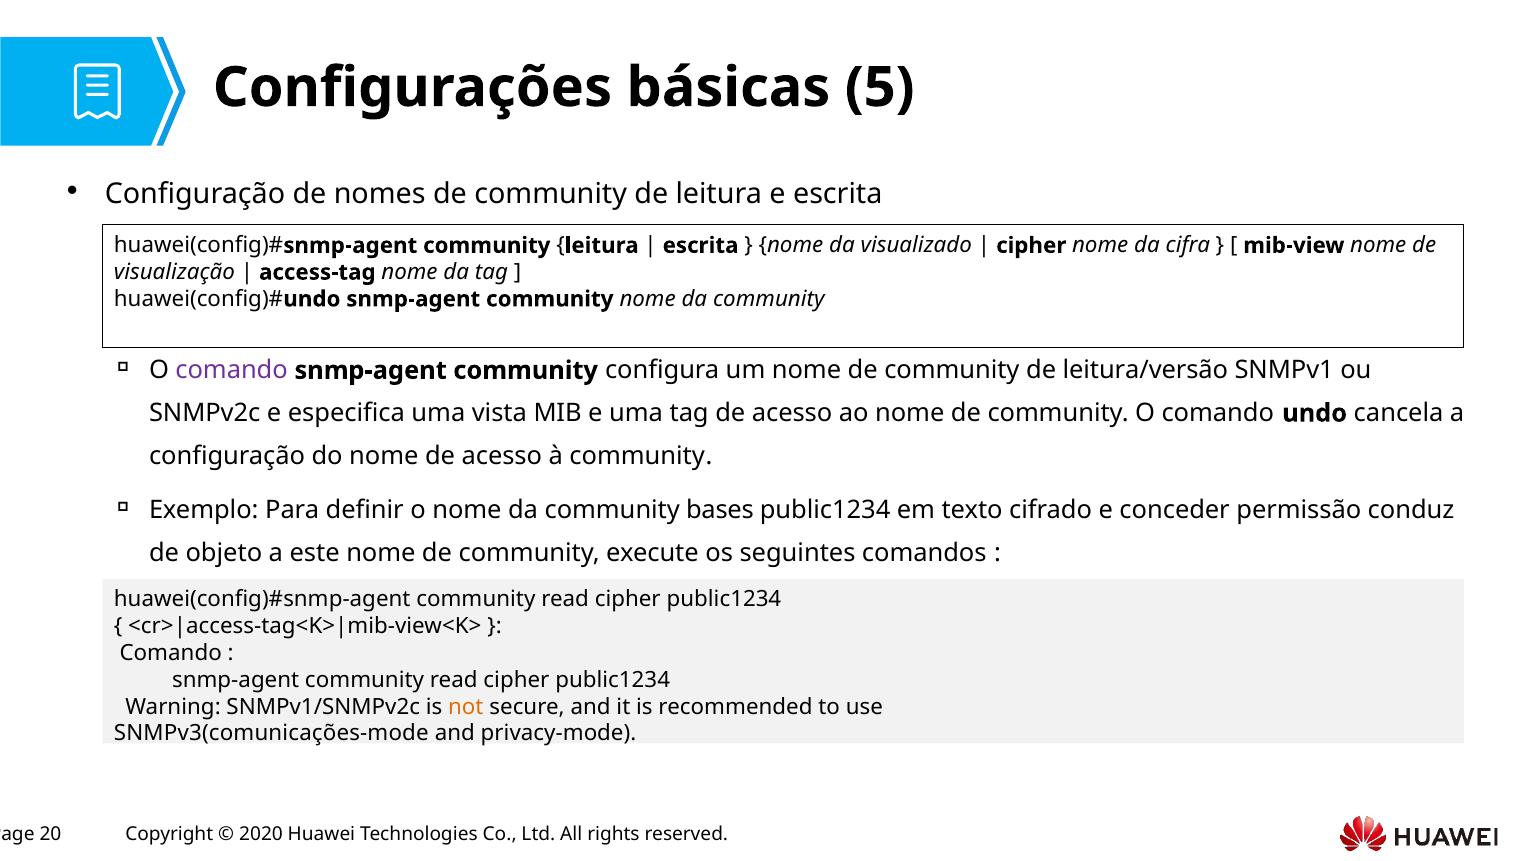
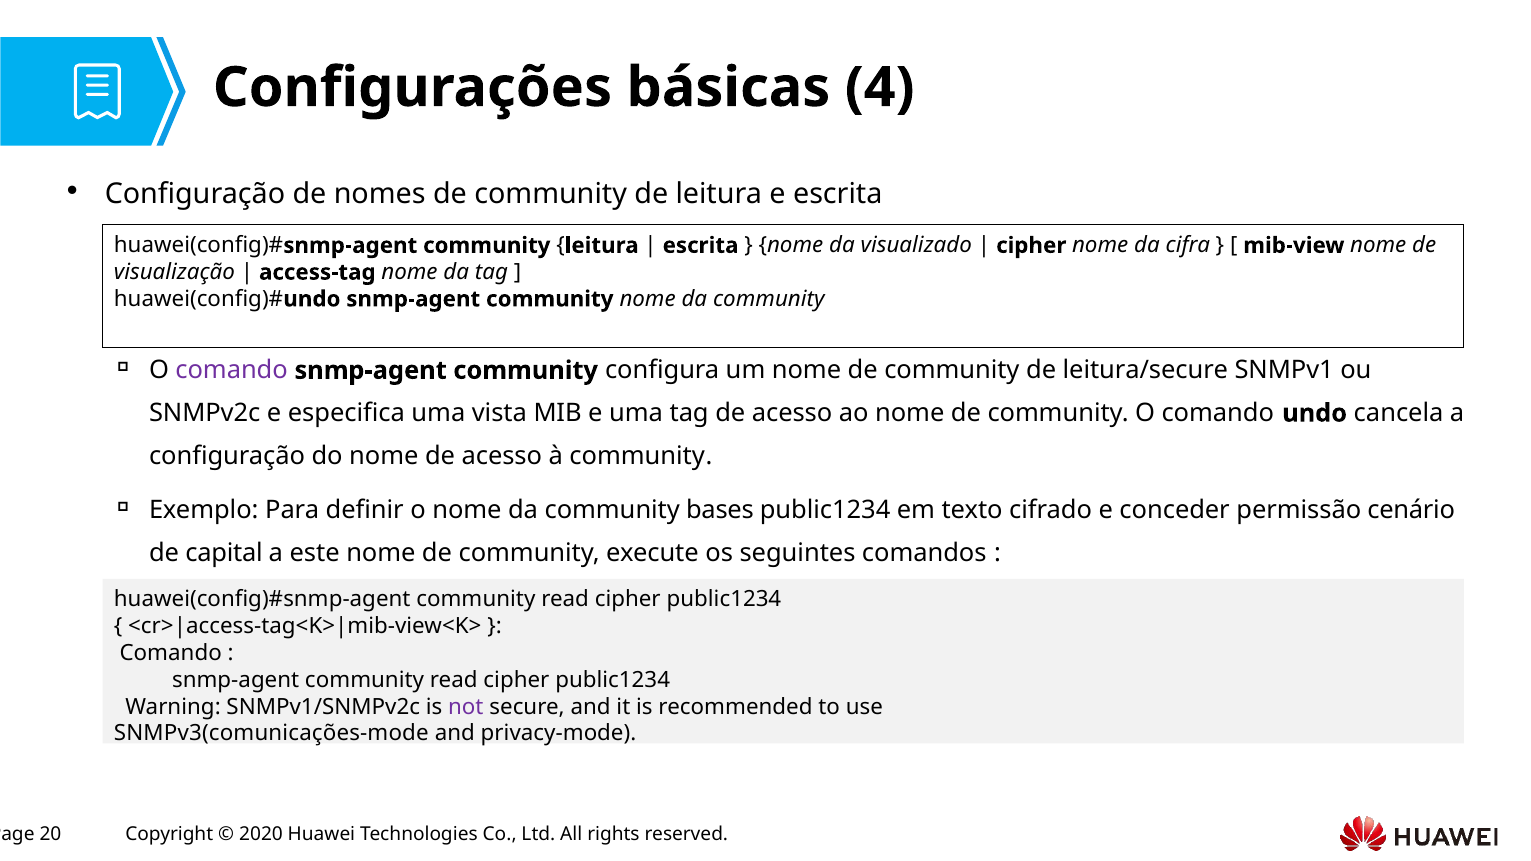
5: 5 -> 4 (880, 88)
leitura/versão: leitura/versão -> leitura/secure (1145, 370)
conduz: conduz -> cenário (1411, 510)
objeto: objeto -> capital (224, 553)
not colour: orange -> purple (466, 707)
